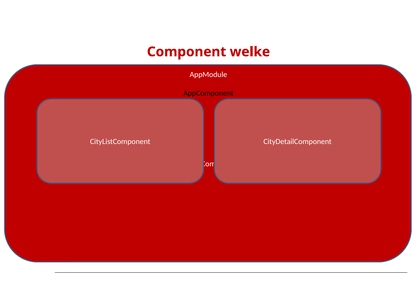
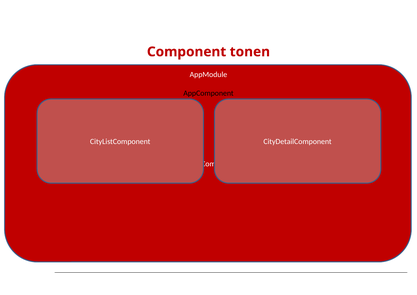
welke: welke -> tonen (250, 52)
